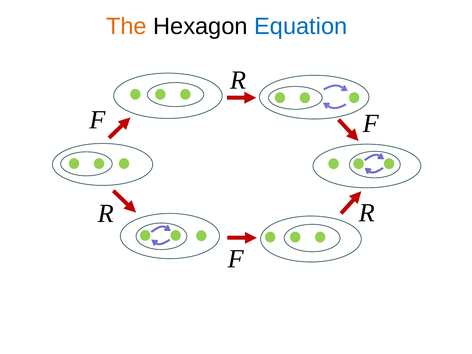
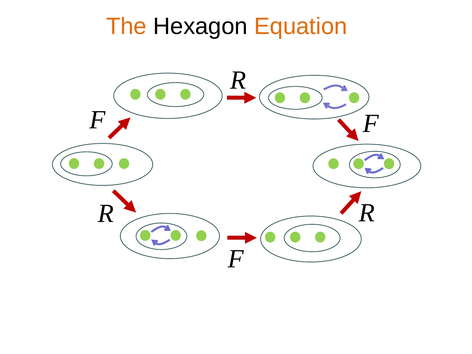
Equation colour: blue -> orange (301, 26)
